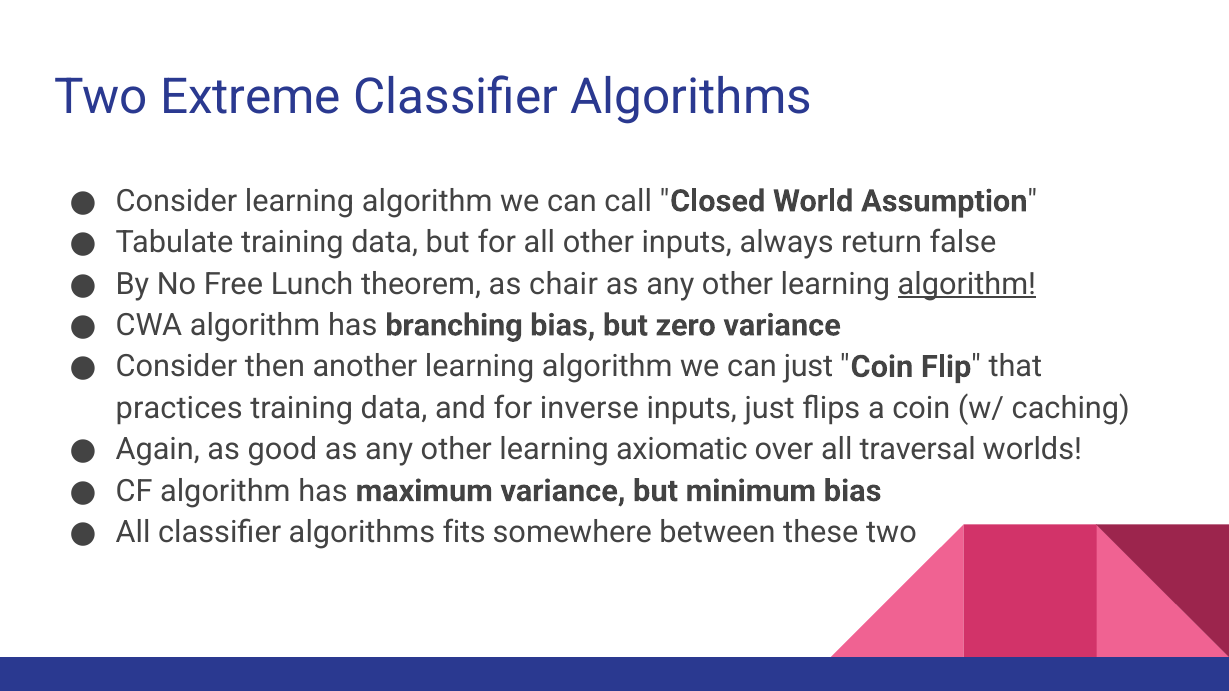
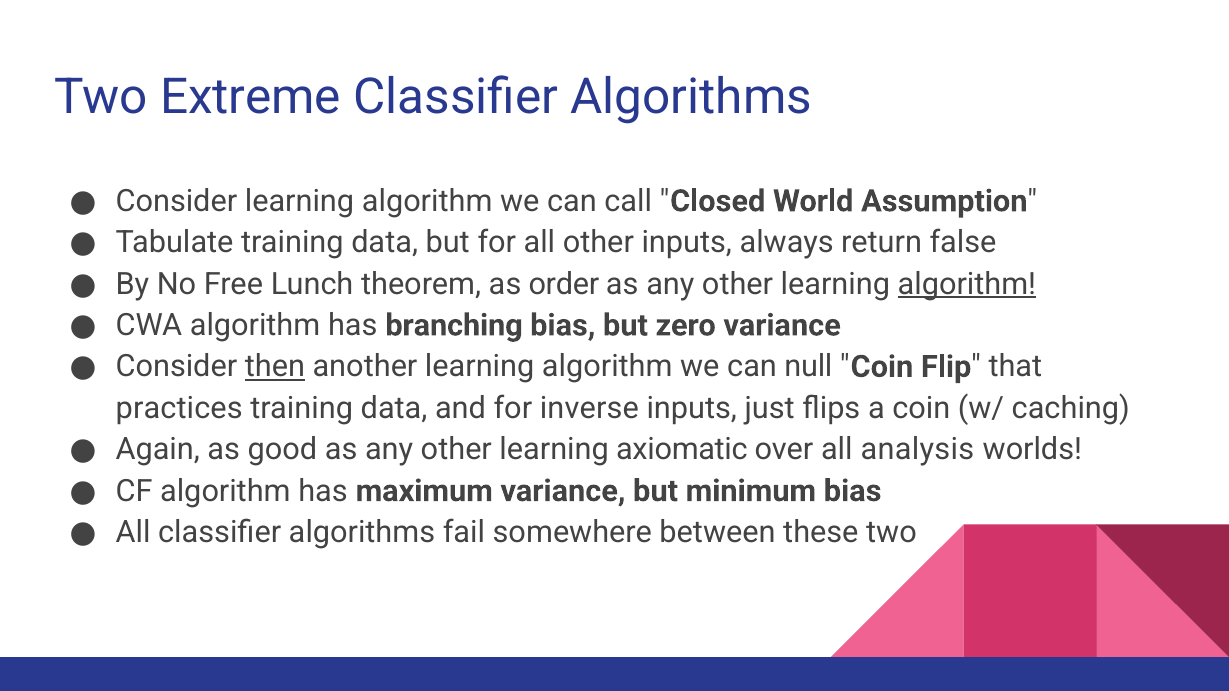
chair: chair -> order (564, 284)
then underline: none -> present (275, 367)
can just: just -> null (808, 367)
traversal: traversal -> analysis (917, 450)
fits: fits -> fail (464, 533)
